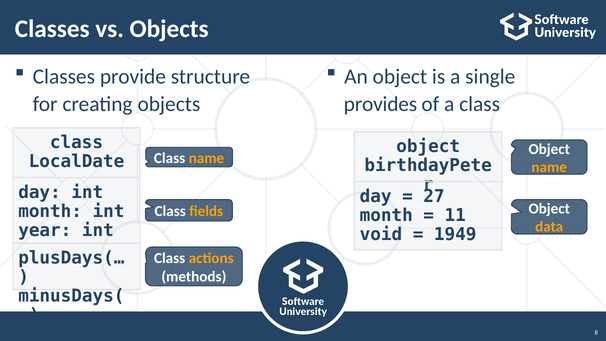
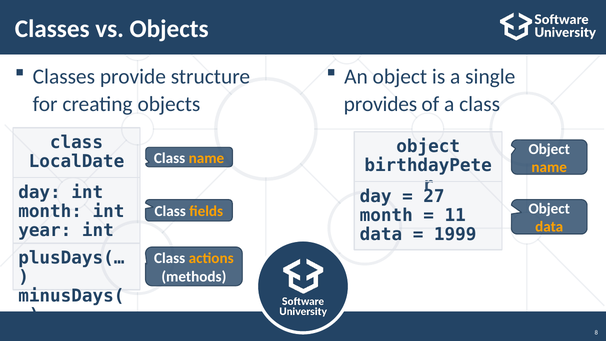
void: void -> data (381, 234)
1949: 1949 -> 1999 (455, 234)
